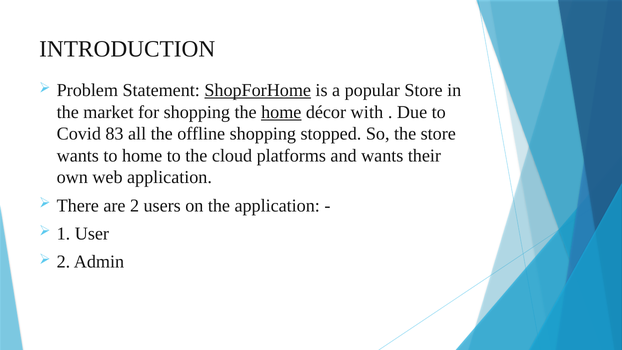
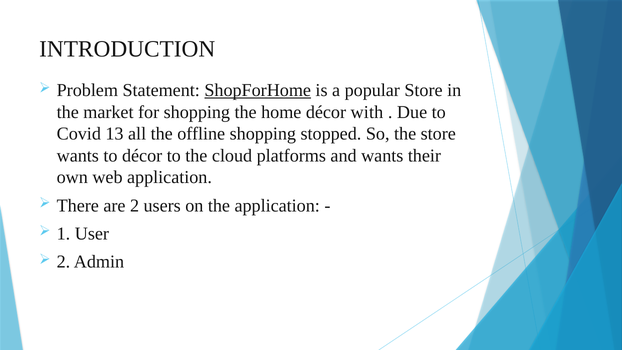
home underline: present -> none (281, 112)
83: 83 -> 13 (114, 134)
to home: home -> décor (142, 156)
